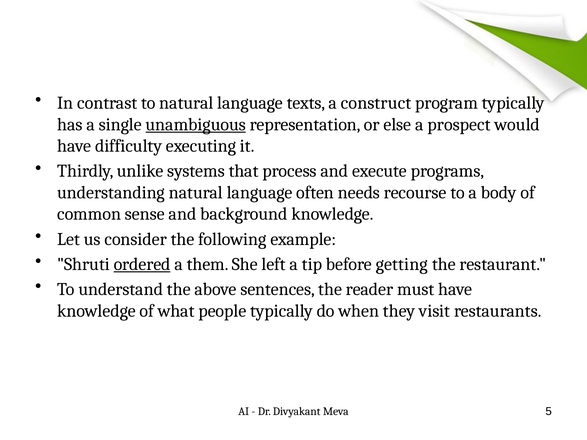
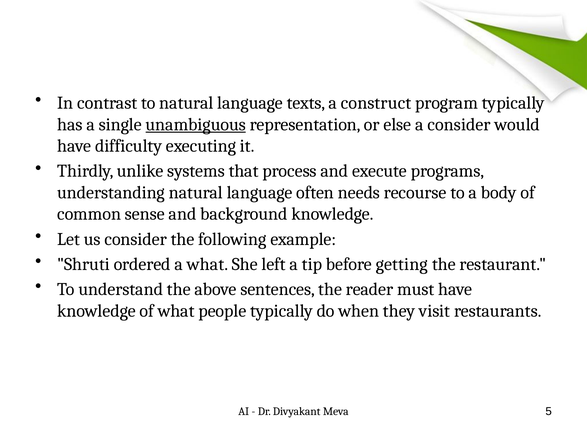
a prospect: prospect -> consider (459, 125)
ordered underline: present -> none (142, 264)
a them: them -> what (207, 264)
